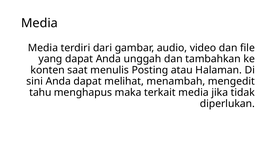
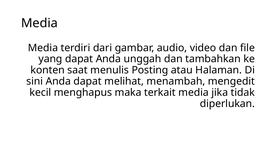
tahu: tahu -> kecil (40, 93)
